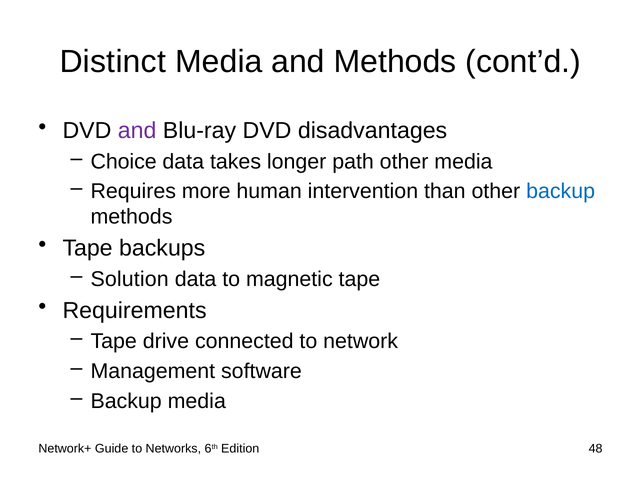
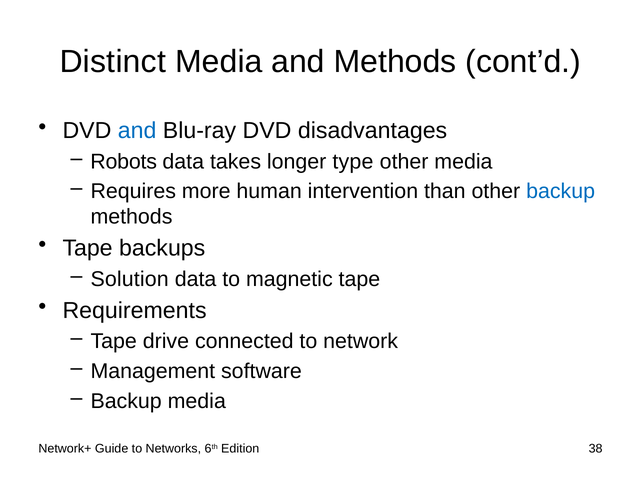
and colour: purple -> blue (137, 131)
Choice: Choice -> Robots (124, 162)
path: path -> type (353, 162)
48: 48 -> 38 (596, 449)
